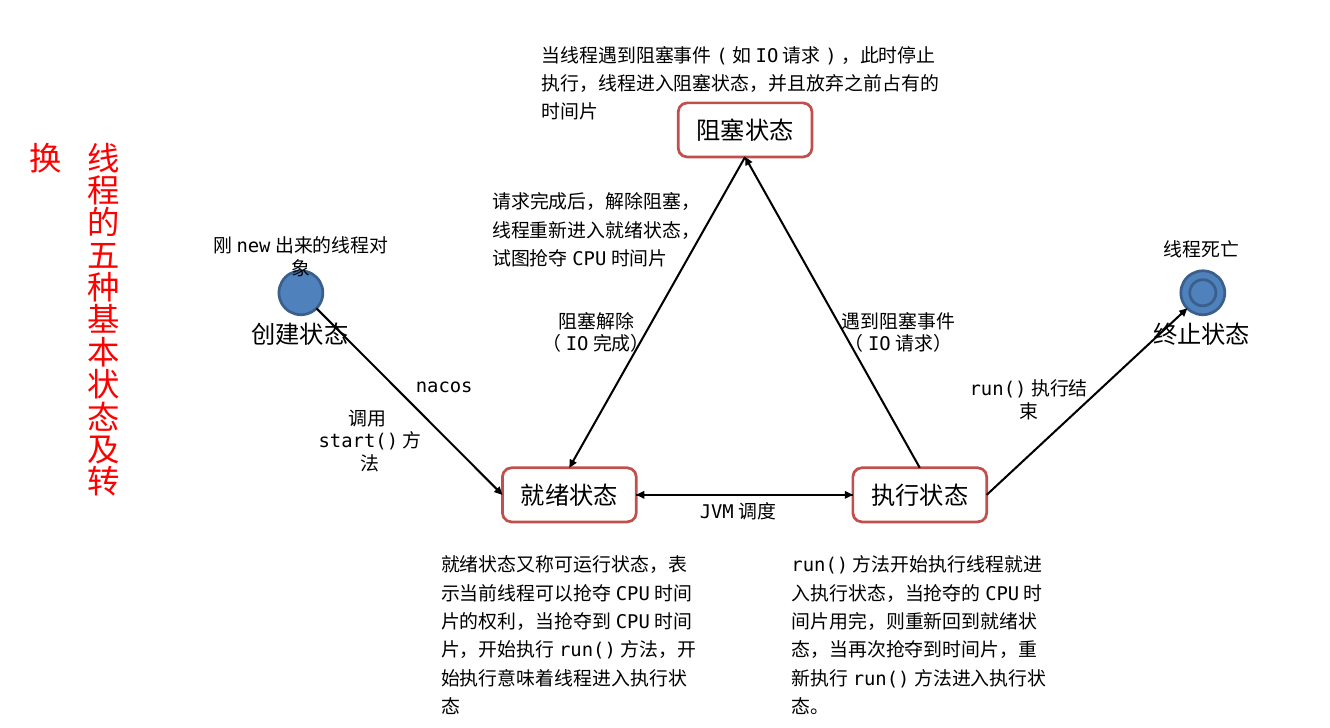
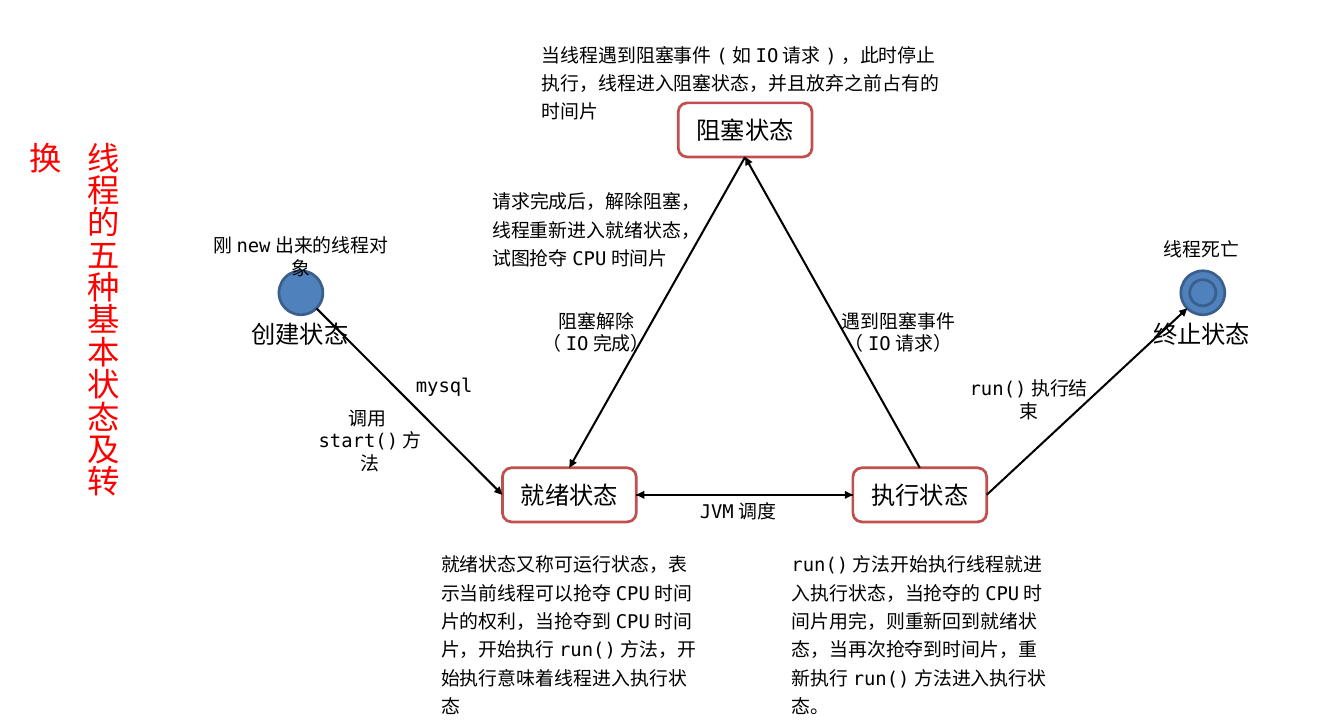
nacos: nacos -> mysql (444, 386)
